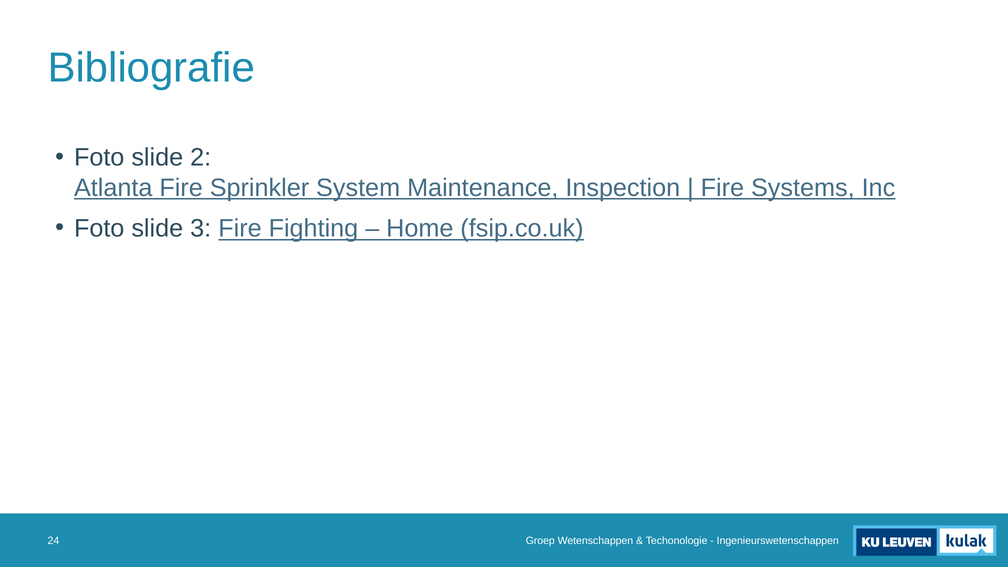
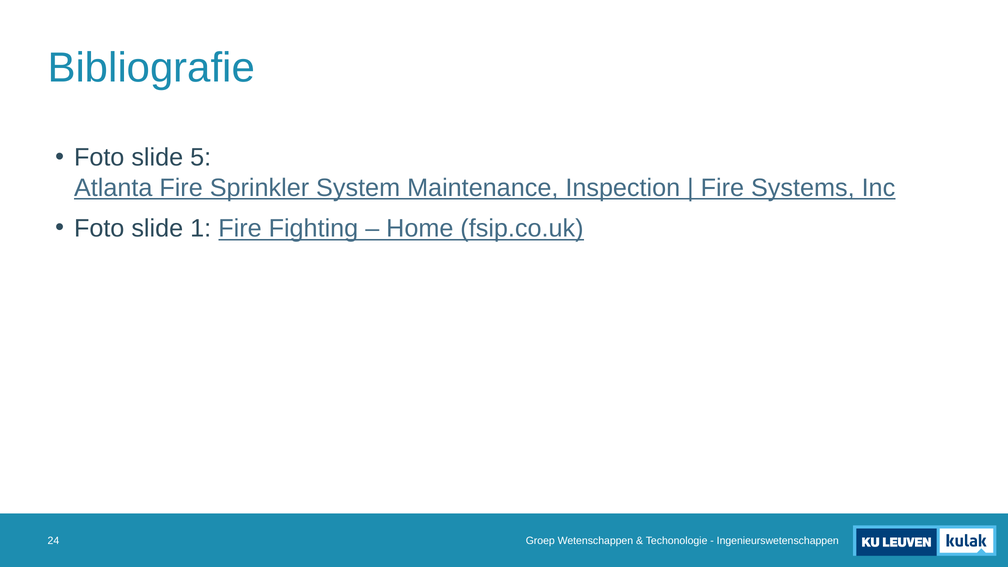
2: 2 -> 5 (201, 158)
3: 3 -> 1 (201, 229)
